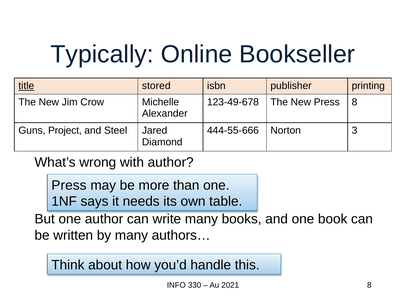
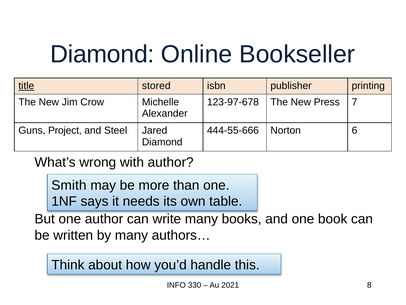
Typically: Typically -> Diamond (102, 54)
123-49-678: 123-49-678 -> 123-97-678 (233, 102)
Press 8: 8 -> 7 (354, 102)
3: 3 -> 6 (354, 130)
Press: Press -> Smith (69, 185)
